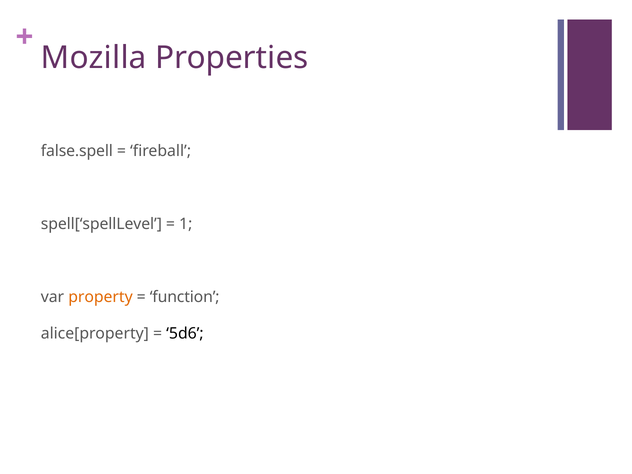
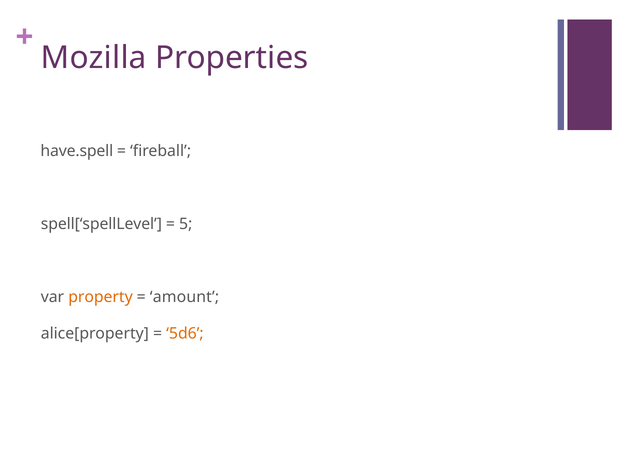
false.spell: false.spell -> have.spell (77, 151)
1: 1 -> 5 (186, 224)
function: function -> amount (185, 297)
5d6 colour: black -> orange (185, 334)
